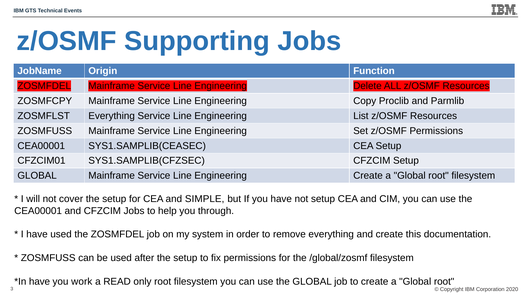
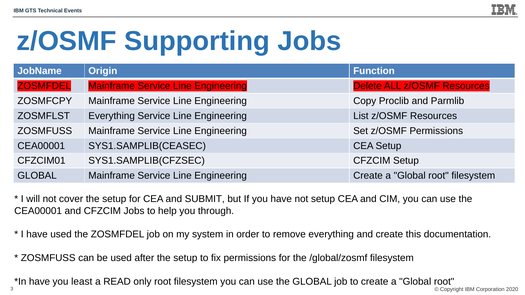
SIMPLE: SIMPLE -> SUBMIT (205, 199)
work: work -> least (82, 282)
